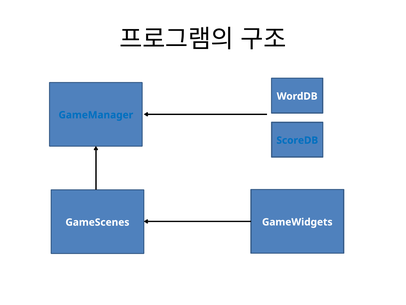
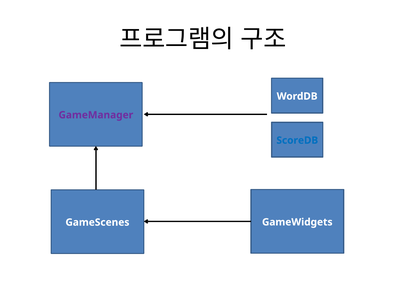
GameManager colour: blue -> purple (96, 115)
